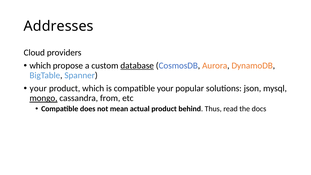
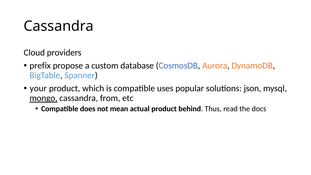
Addresses: Addresses -> Cassandra (59, 26)
which: which -> prefix (40, 66)
database underline: present -> none (137, 66)
compatible your: your -> uses (165, 88)
